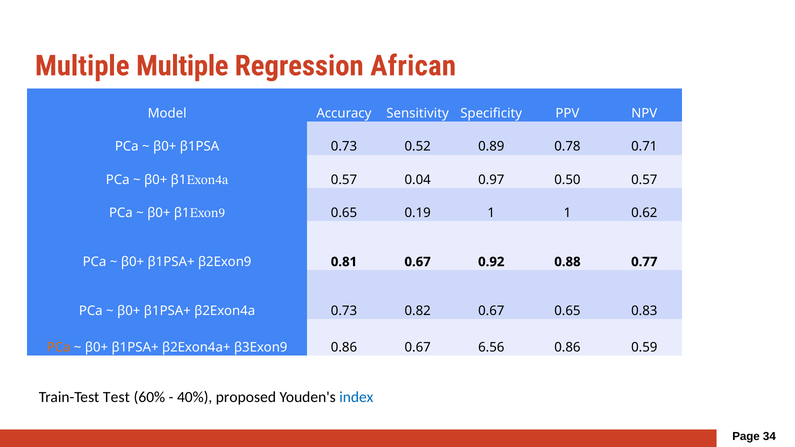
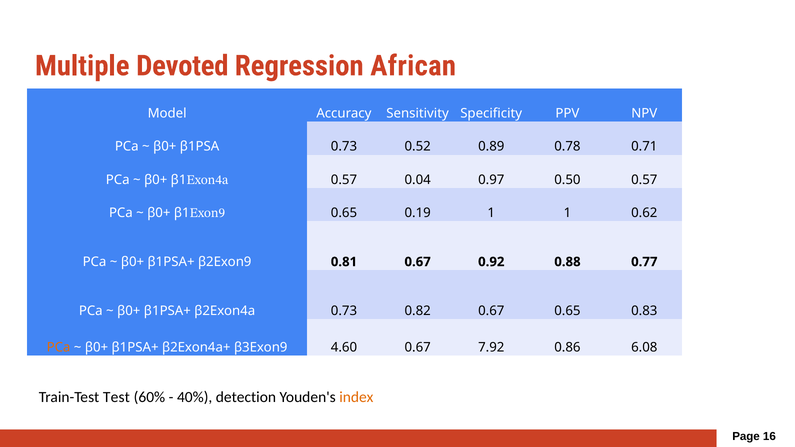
Multiple Multiple: Multiple -> Devoted (182, 66)
β3Exon9 0.86: 0.86 -> 4.60 (344, 348)
6.56: 6.56 -> 7.92 (491, 348)
0.59: 0.59 -> 6.08 (644, 348)
proposed: proposed -> detection (246, 397)
index colour: blue -> orange (356, 397)
34: 34 -> 16 (769, 437)
